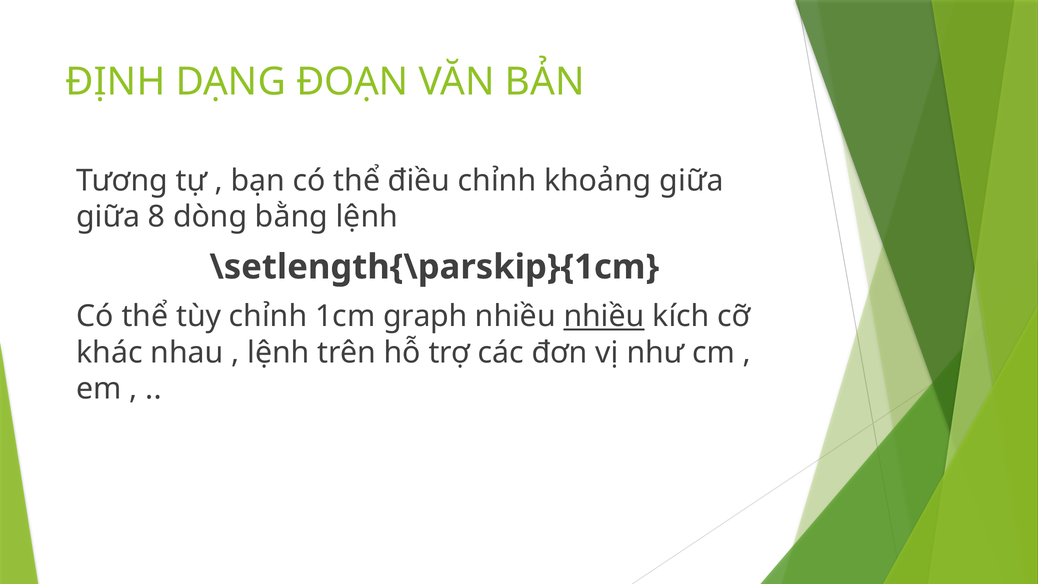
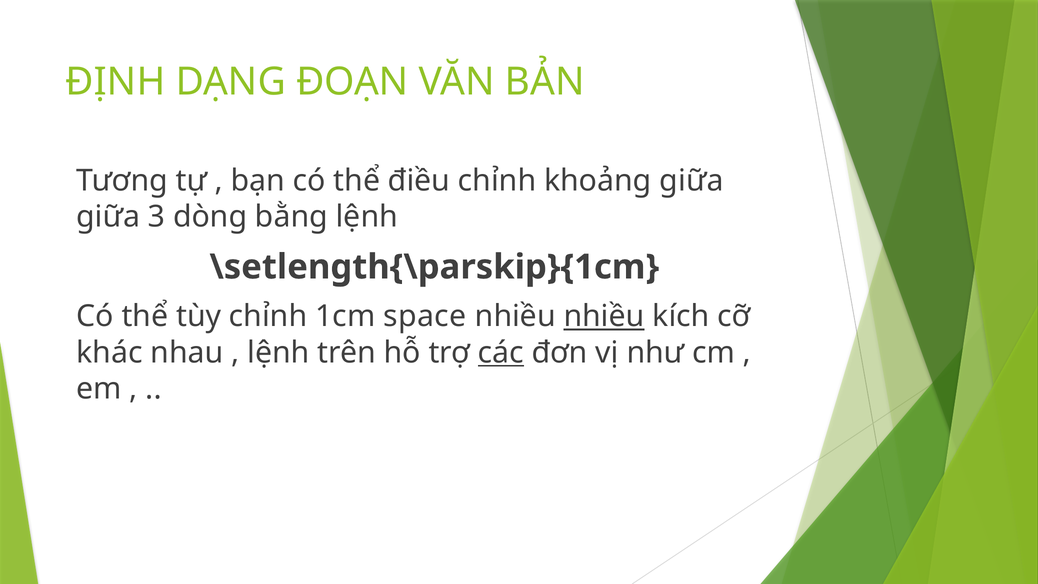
8: 8 -> 3 (157, 217)
graph: graph -> space (425, 316)
các underline: none -> present (501, 353)
